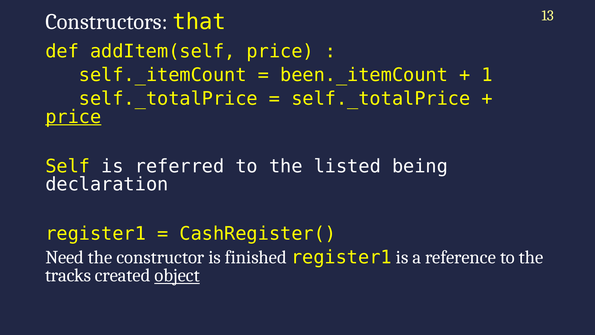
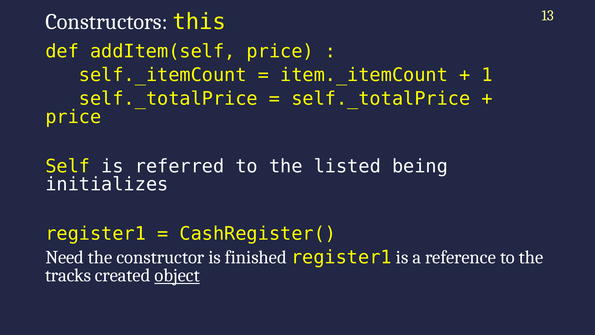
that: that -> this (199, 22)
been._itemCount: been._itemCount -> item._itemCount (364, 75)
price underline: present -> none (73, 117)
declaration: declaration -> initializes (107, 184)
